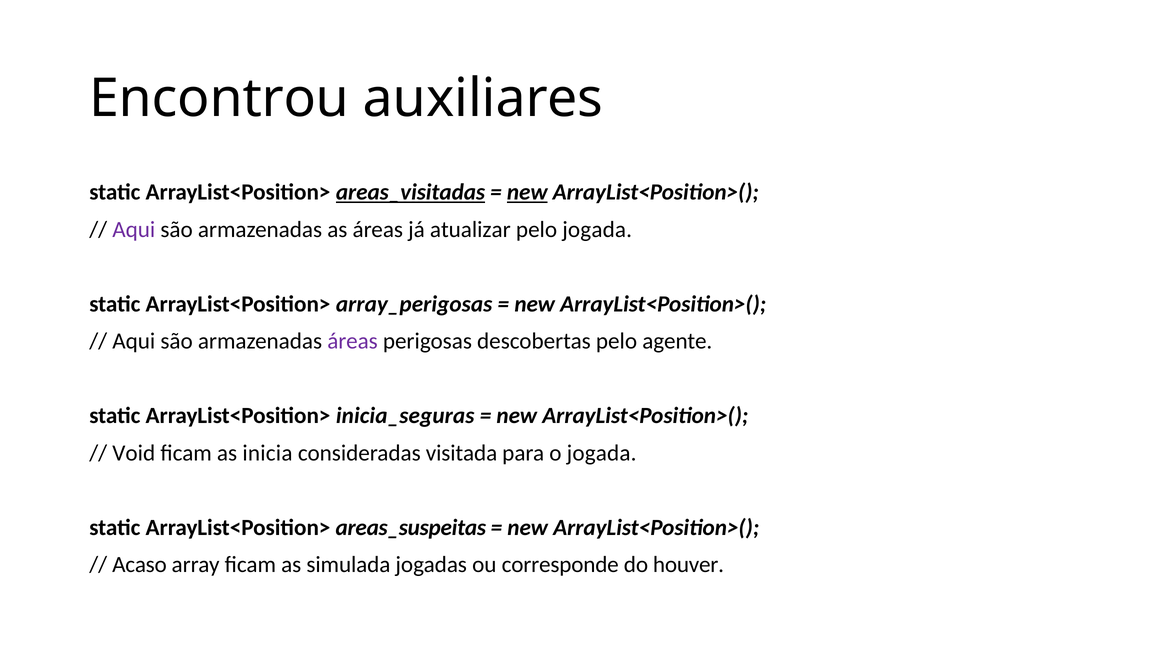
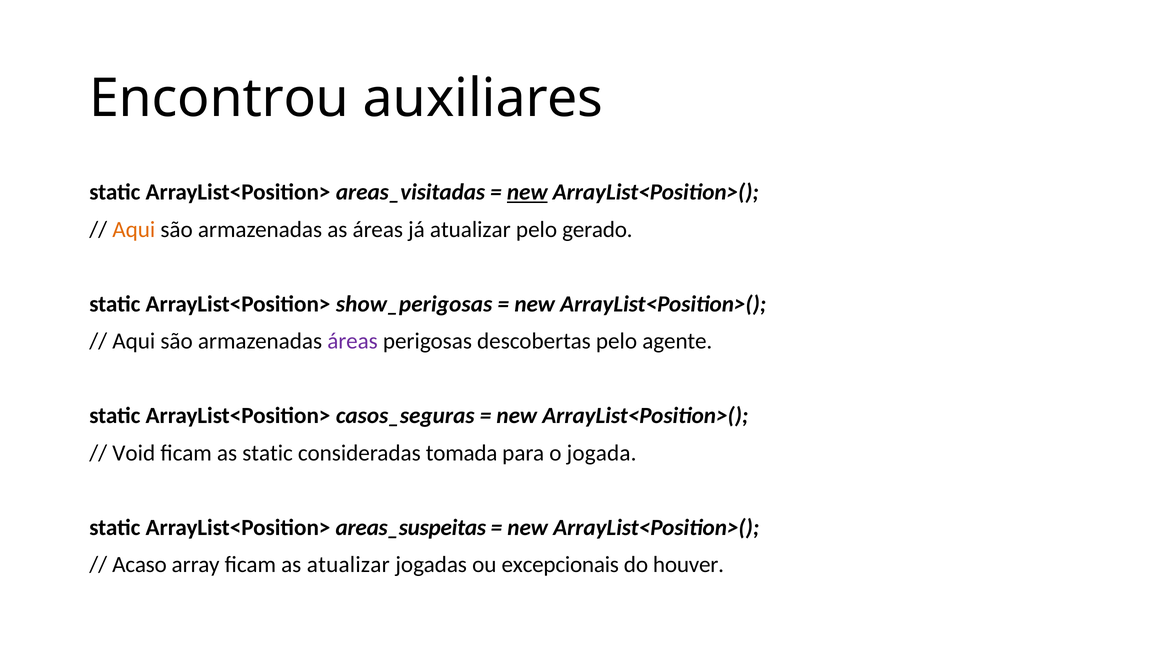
areas_visitadas underline: present -> none (411, 192)
Aqui colour: purple -> orange (134, 229)
pelo jogada: jogada -> gerado (597, 229)
array_perigosas: array_perigosas -> show_perigosas (414, 304)
inicia_seguras: inicia_seguras -> casos_seguras (405, 415)
as inicia: inicia -> static (268, 453)
visitada: visitada -> tomada (462, 453)
as simulada: simulada -> atualizar (348, 564)
corresponde: corresponde -> excepcionais (560, 564)
